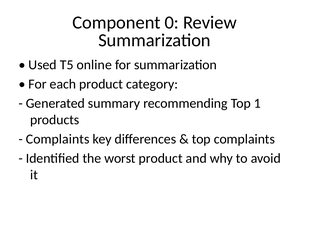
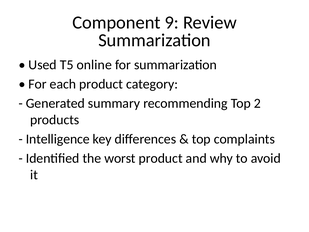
0: 0 -> 9 (172, 22)
1: 1 -> 2 (257, 103)
Complaints: Complaints -> Intelligence (58, 139)
